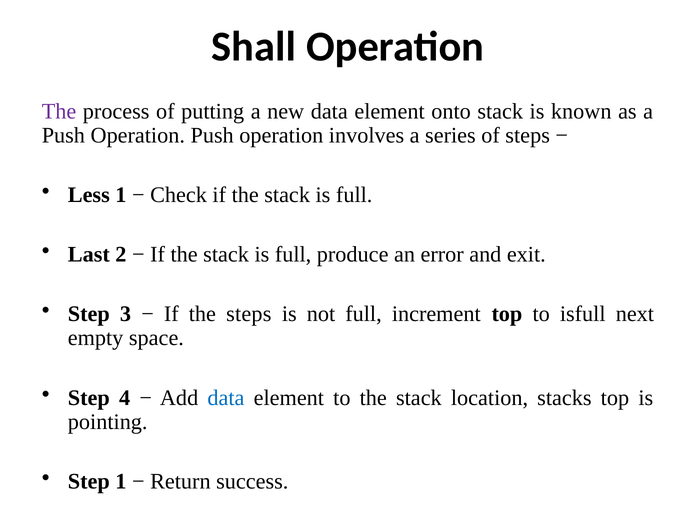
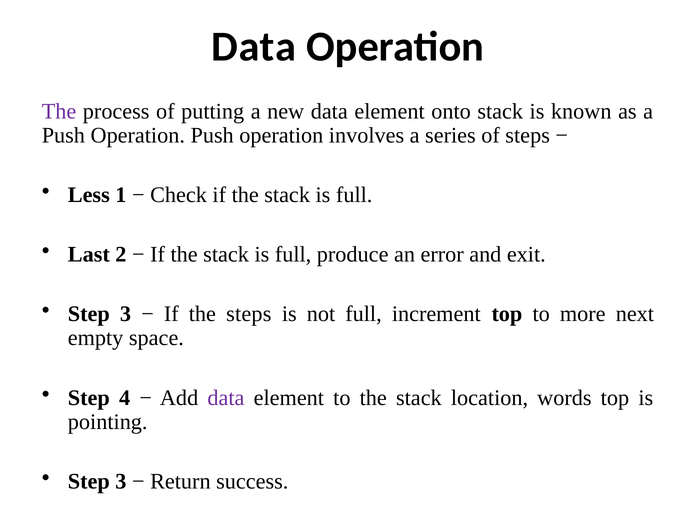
Shall: Shall -> Data (254, 46)
isfull: isfull -> more (583, 314)
data colour: blue -> purple (226, 398)
stacks: stacks -> words (564, 398)
1: 1 -> 3 (121, 481)
